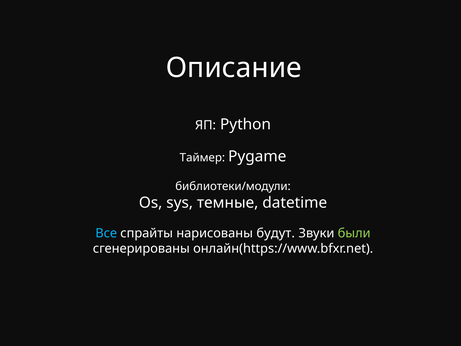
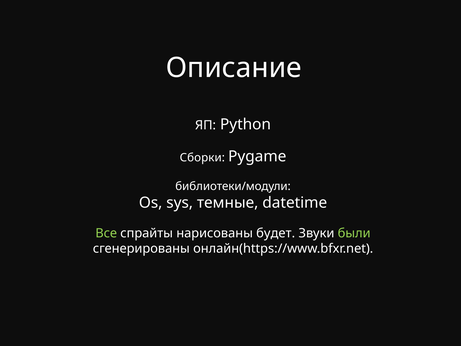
Таймер: Таймер -> Сборки (202, 158)
Все colour: light blue -> light green (106, 233)
будут: будут -> будет (276, 233)
